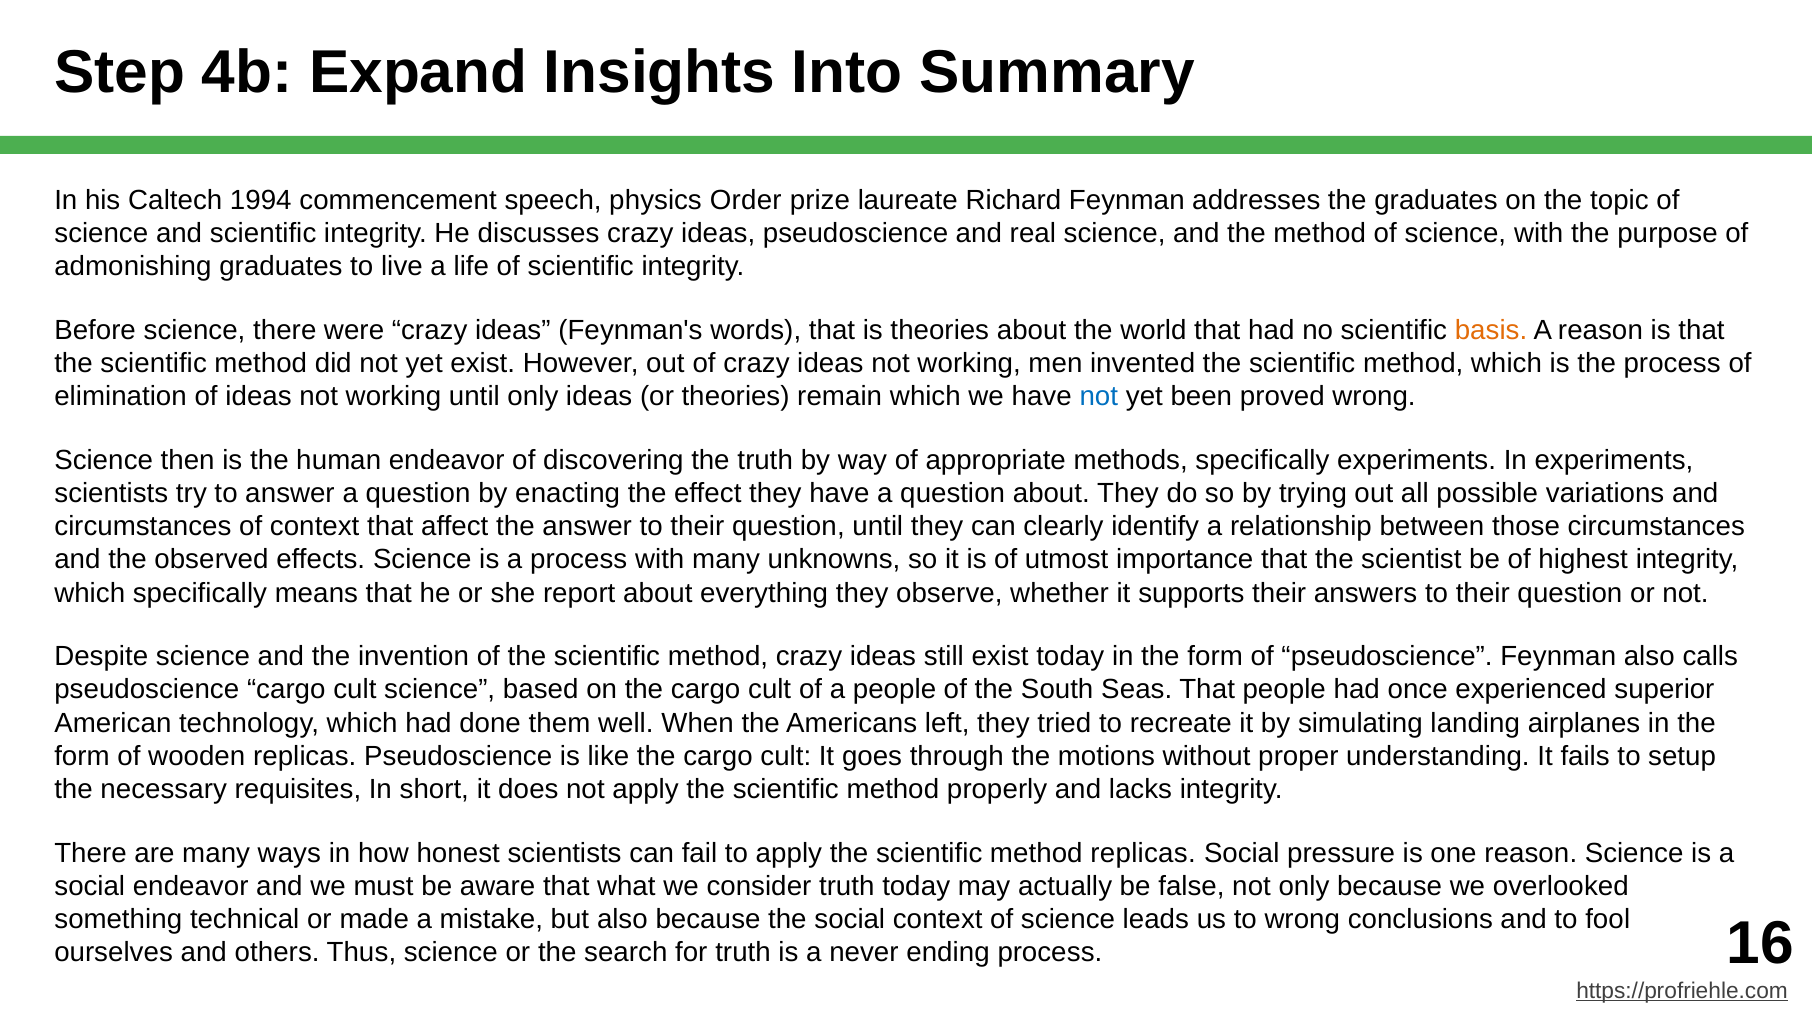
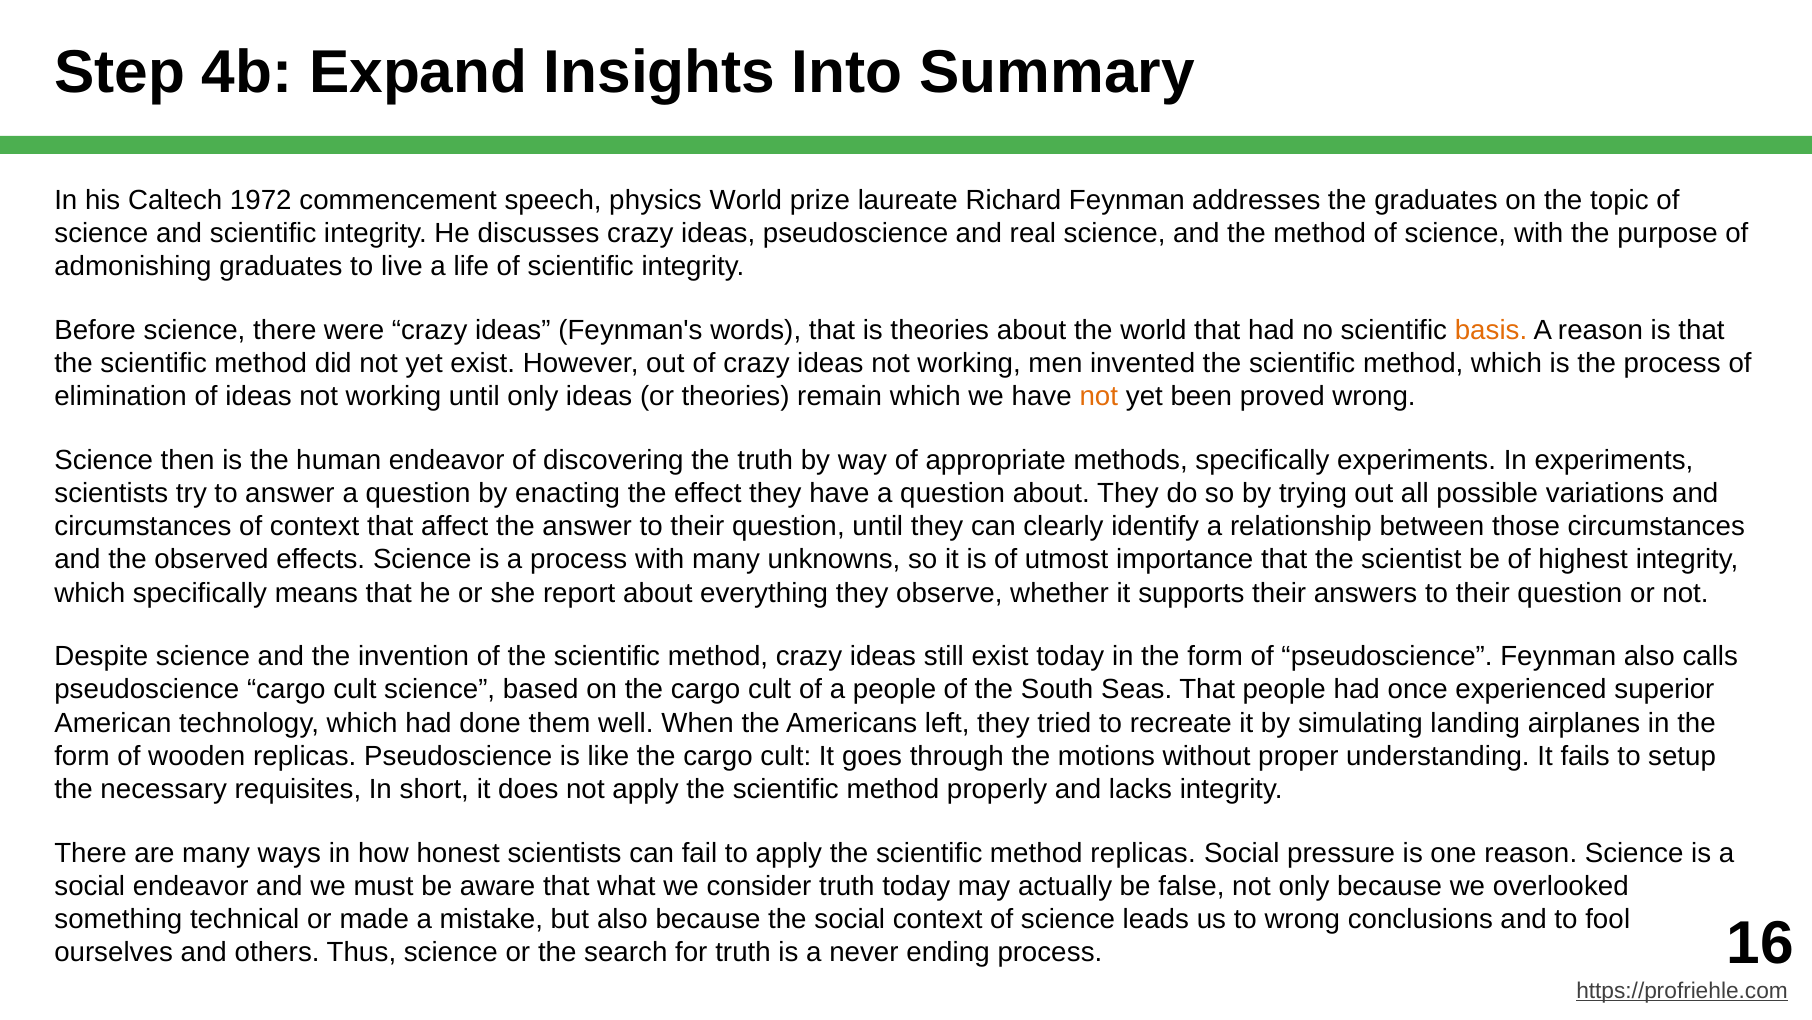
1994: 1994 -> 1972 (261, 200)
physics Order: Order -> World (746, 200)
not colour: blue -> orange (1099, 396)
